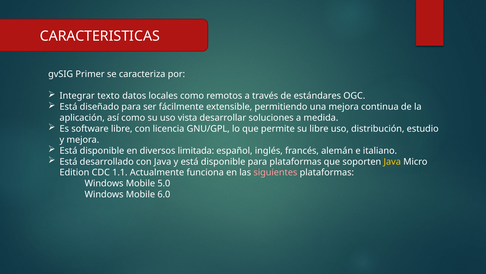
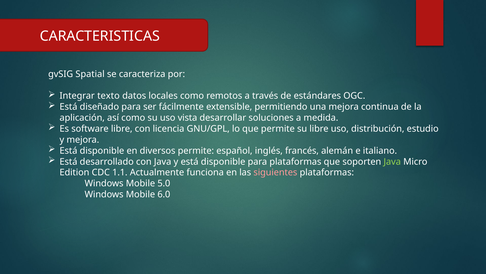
Primer: Primer -> Spatial (90, 74)
diversos limitada: limitada -> permite (196, 150)
Java colour: yellow -> light green (392, 161)
